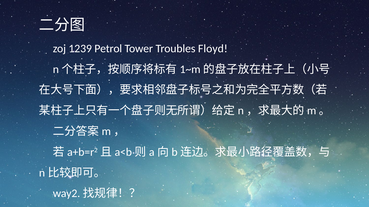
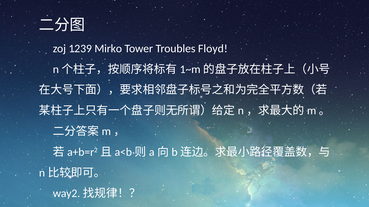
Petrol: Petrol -> Mirko (108, 49)
